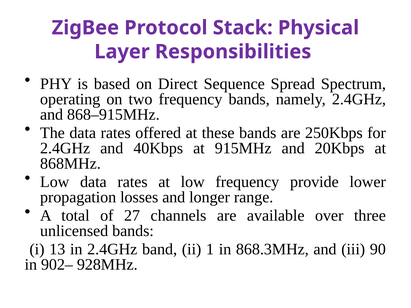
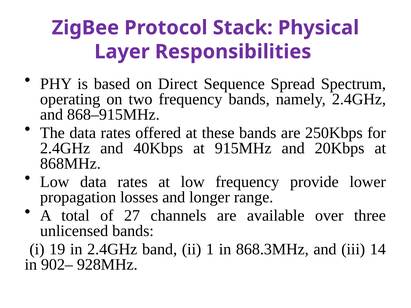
13: 13 -> 19 (57, 249)
90: 90 -> 14 (378, 249)
